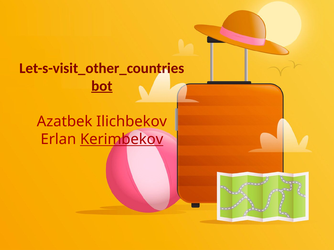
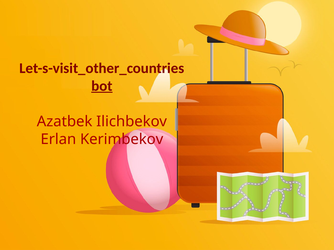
Kerimbekov underline: present -> none (122, 140)
